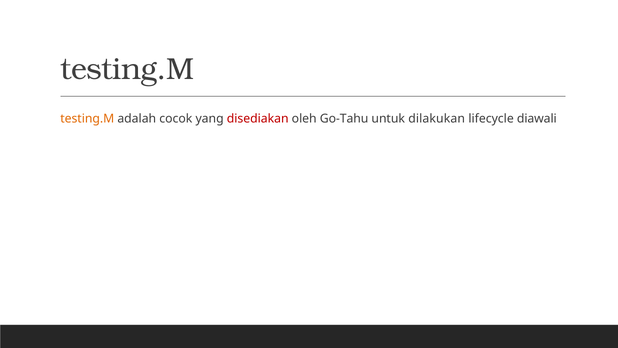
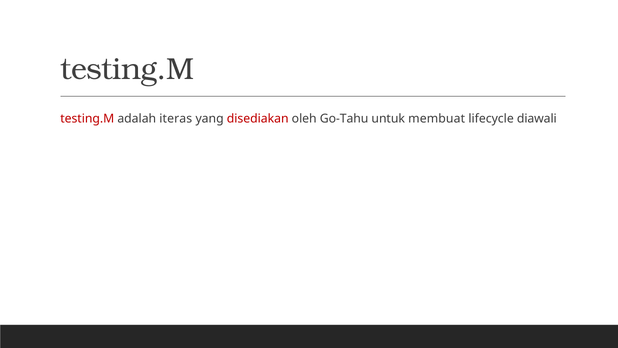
testing.M colour: orange -> red (87, 119)
cocok: cocok -> iteras (176, 119)
dilakukan: dilakukan -> membuat (437, 119)
